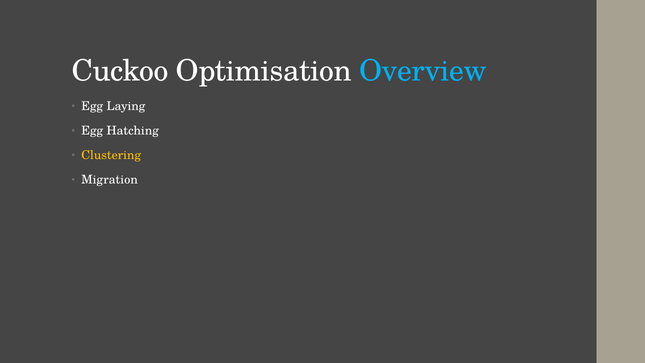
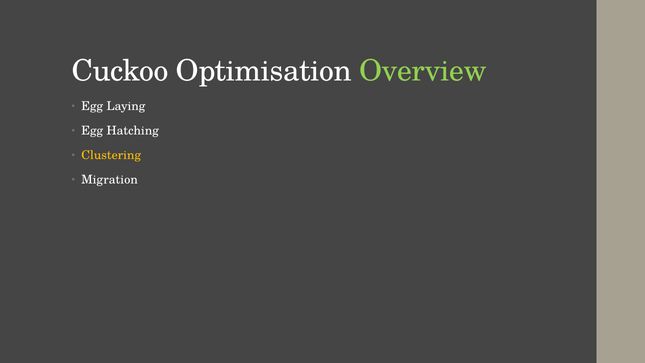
Overview colour: light blue -> light green (423, 71)
